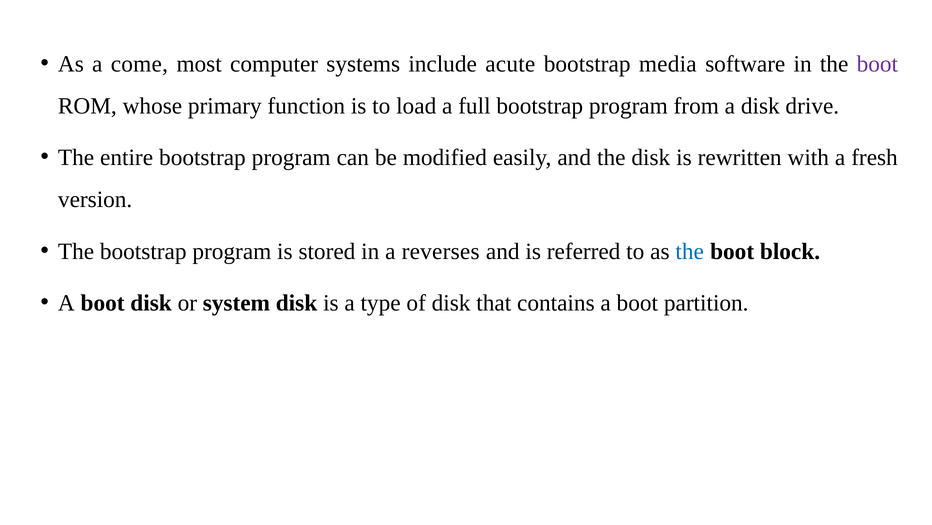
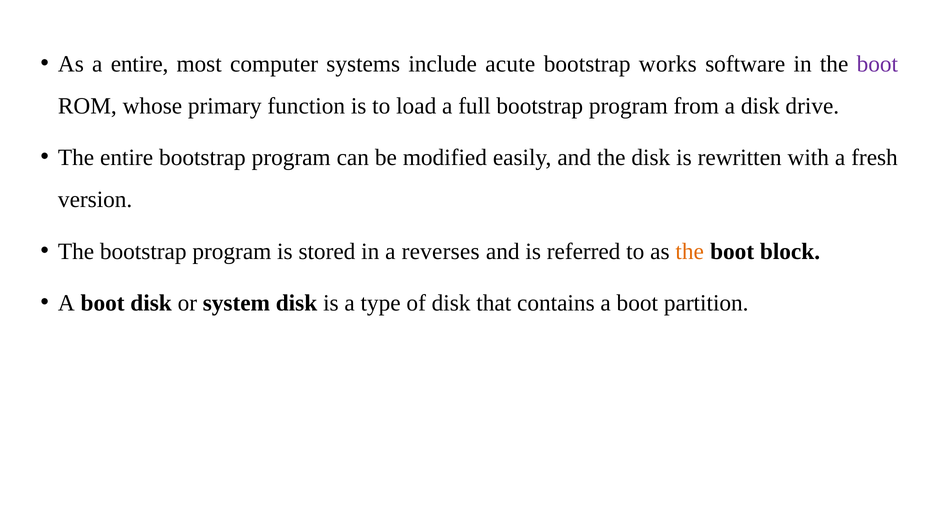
a come: come -> entire (140, 64)
media: media -> works (668, 64)
the colour: blue -> orange (690, 251)
